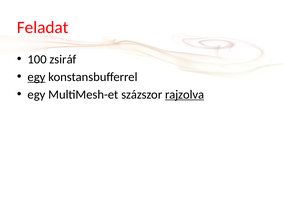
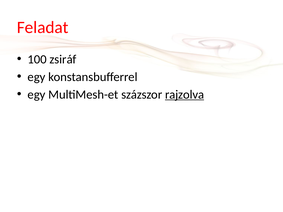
egy underline: present -> none (37, 77)
